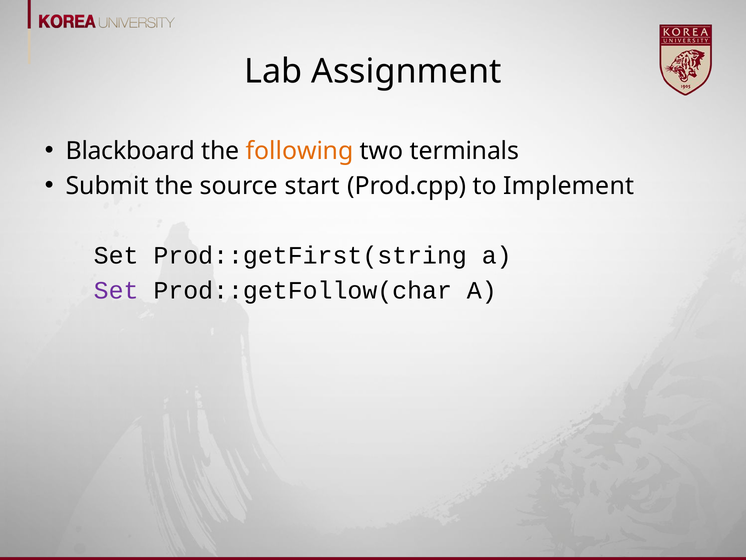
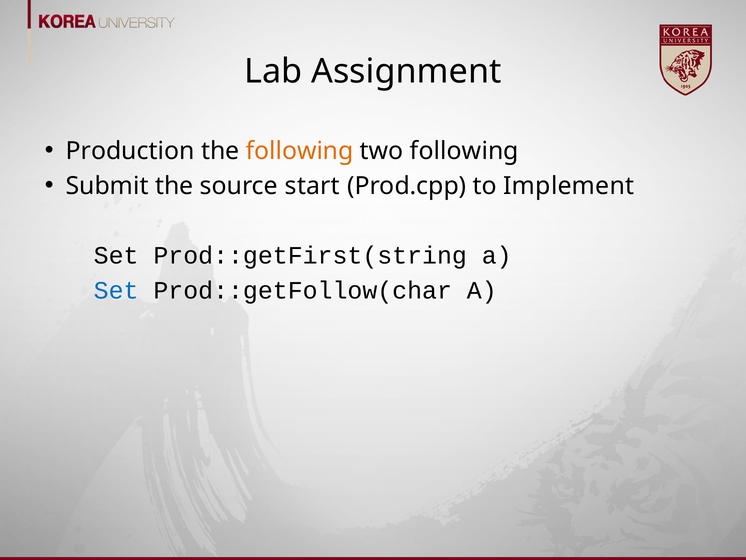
Blackboard: Blackboard -> Production (130, 151)
two terminals: terminals -> following (464, 151)
Set colour: purple -> blue (116, 290)
